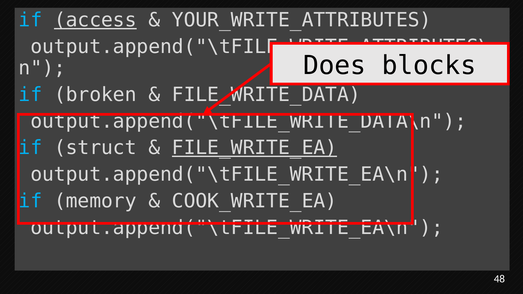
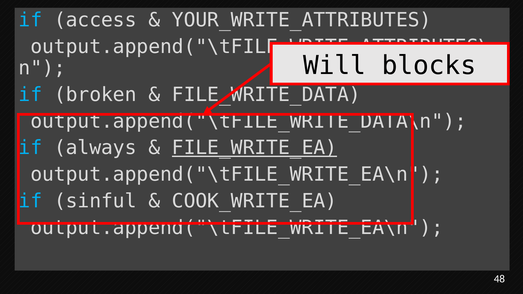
access underline: present -> none (95, 20)
Does: Does -> Will (335, 66)
struct: struct -> always (95, 148)
memory: memory -> sinful (95, 201)
